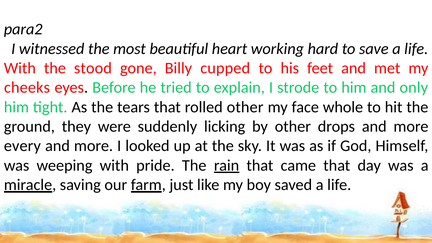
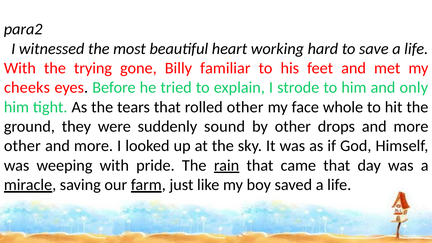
stood: stood -> trying (93, 68)
cupped: cupped -> familiar (225, 68)
licking: licking -> sound (225, 127)
every: every -> other (22, 146)
